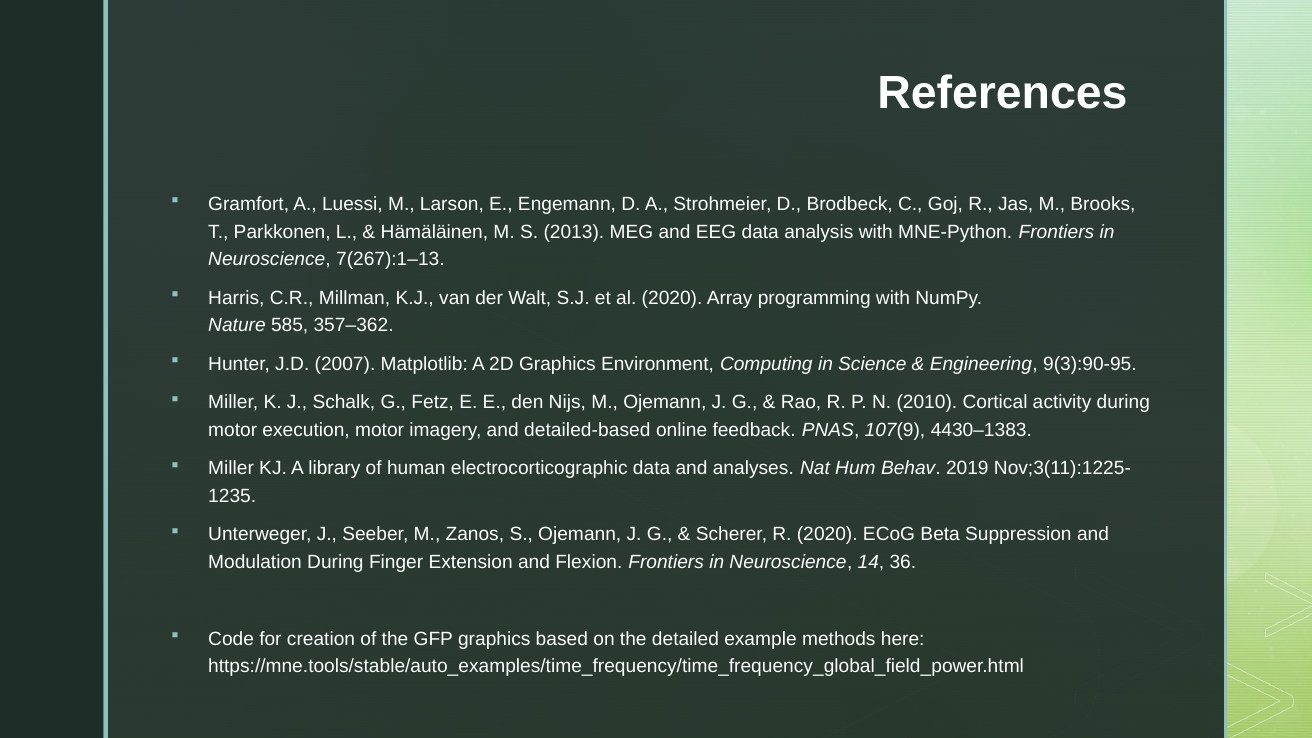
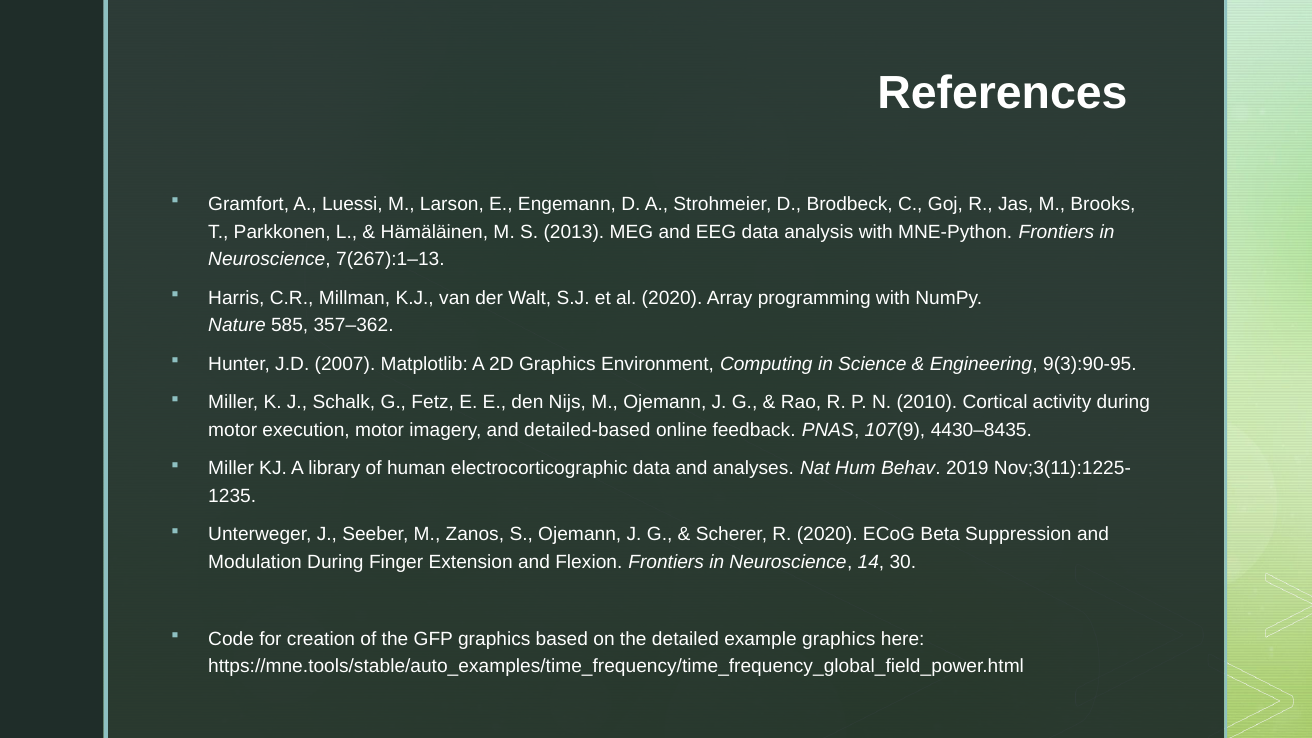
4430–1383: 4430–1383 -> 4430–8435 (981, 430)
36: 36 -> 30 (903, 562)
example methods: methods -> graphics (839, 639)
